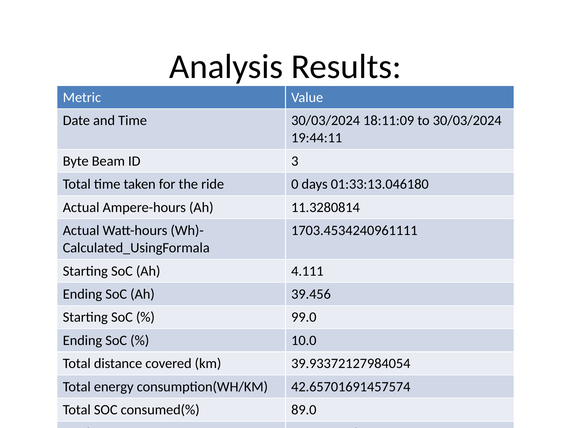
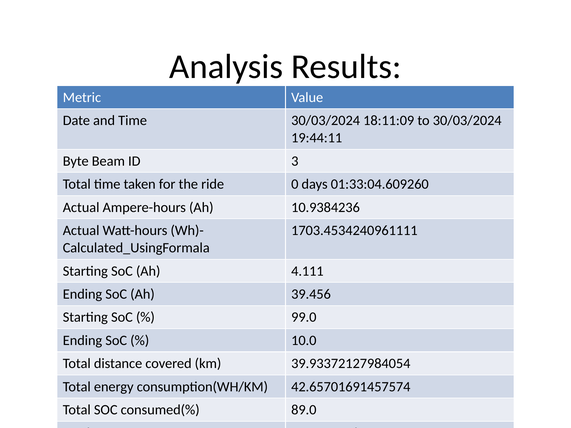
01:33:13.046180: 01:33:13.046180 -> 01:33:04.609260 (380, 184)
11.3280814: 11.3280814 -> 10.9384236 (326, 207)
